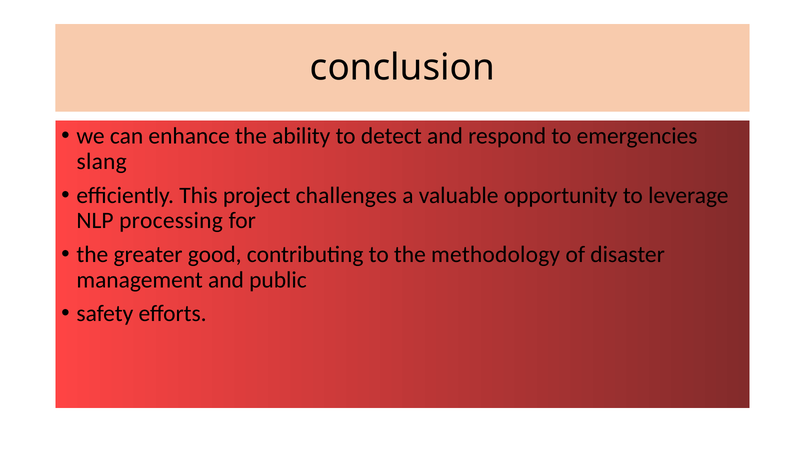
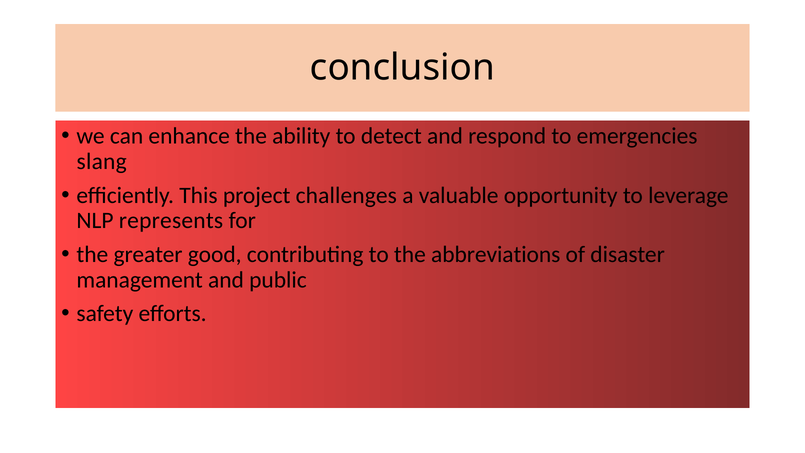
processing: processing -> represents (171, 221)
methodology: methodology -> abbreviations (496, 254)
